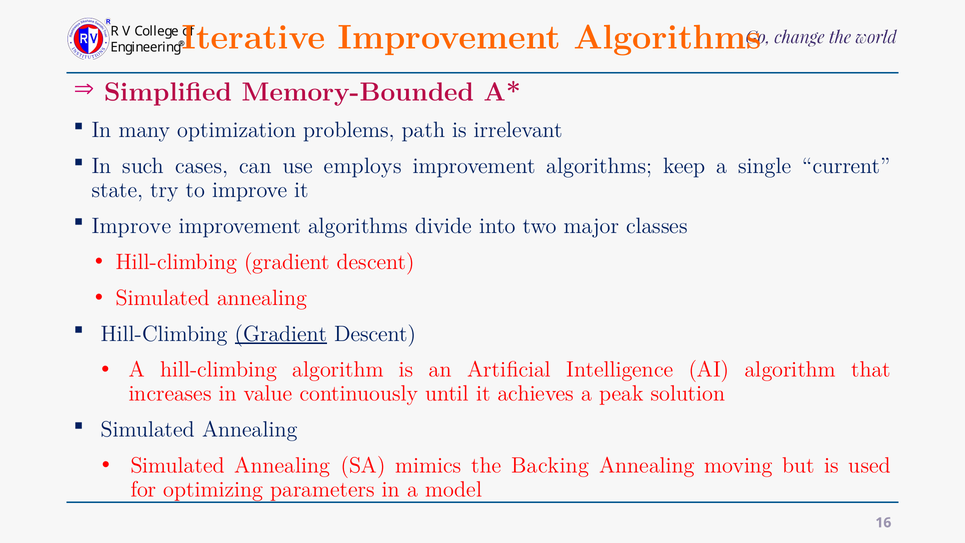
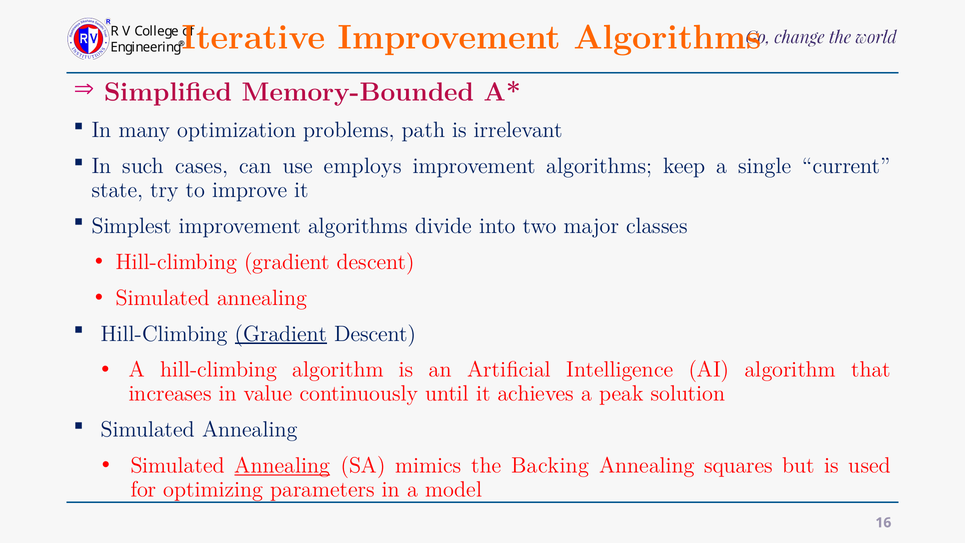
Improve: Improve -> Simplest (132, 226)
Annealing underline: none -> present (282, 465)
moving: moving -> squares (739, 465)
